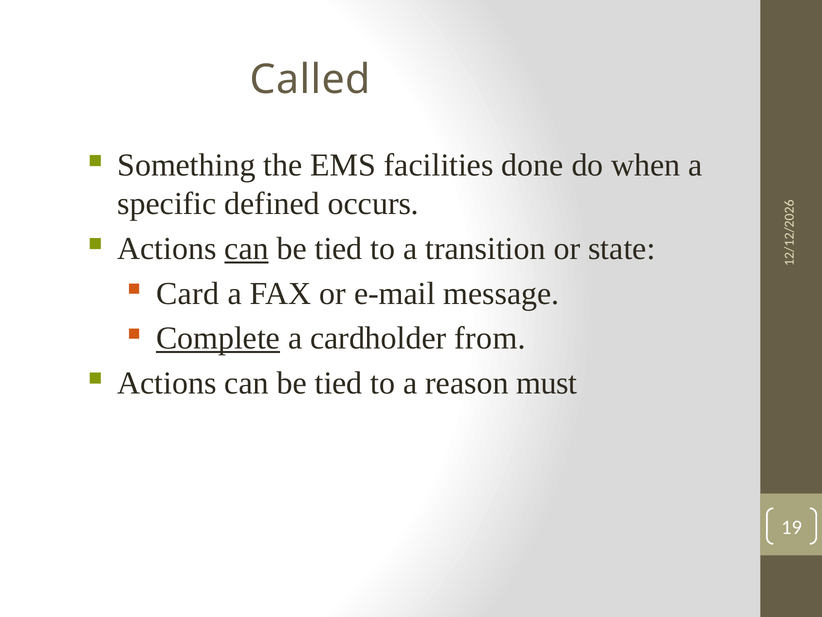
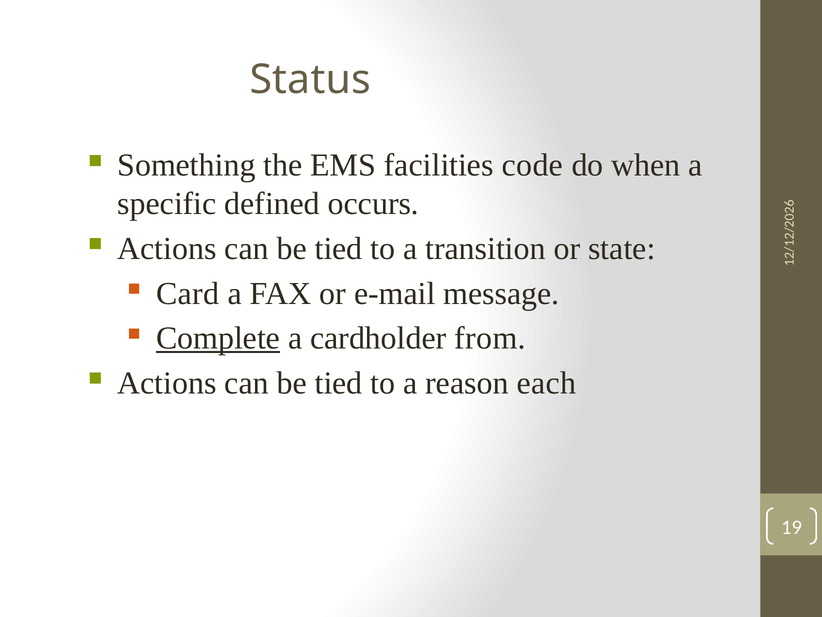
Called: Called -> Status (310, 80)
done: done -> code (532, 165)
can underline: present -> none (247, 248)
must: must -> each (546, 383)
